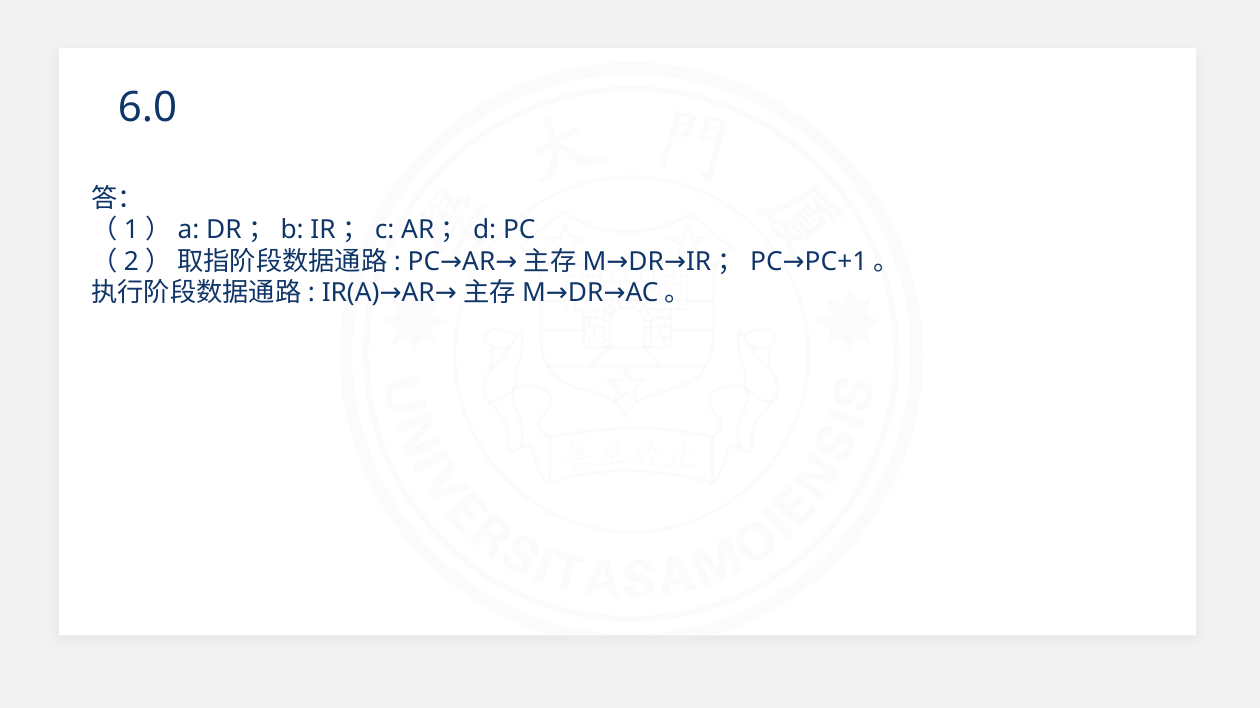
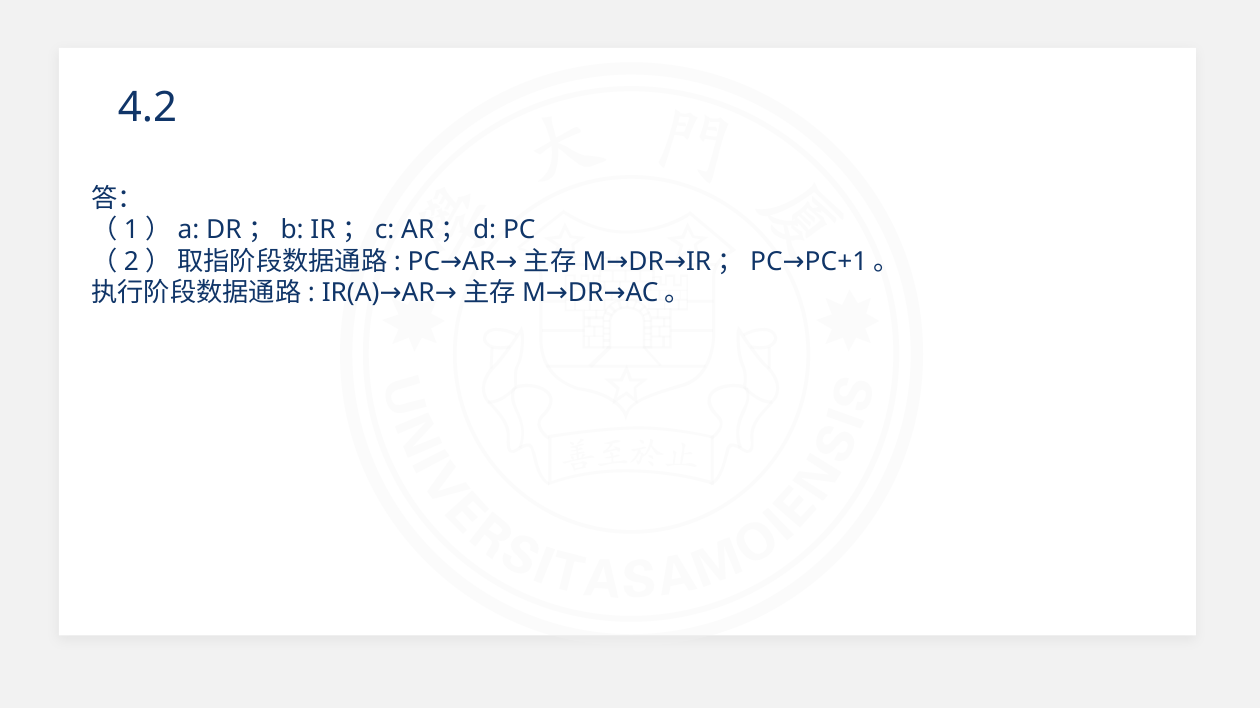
6.0: 6.0 -> 4.2 (148, 107)
